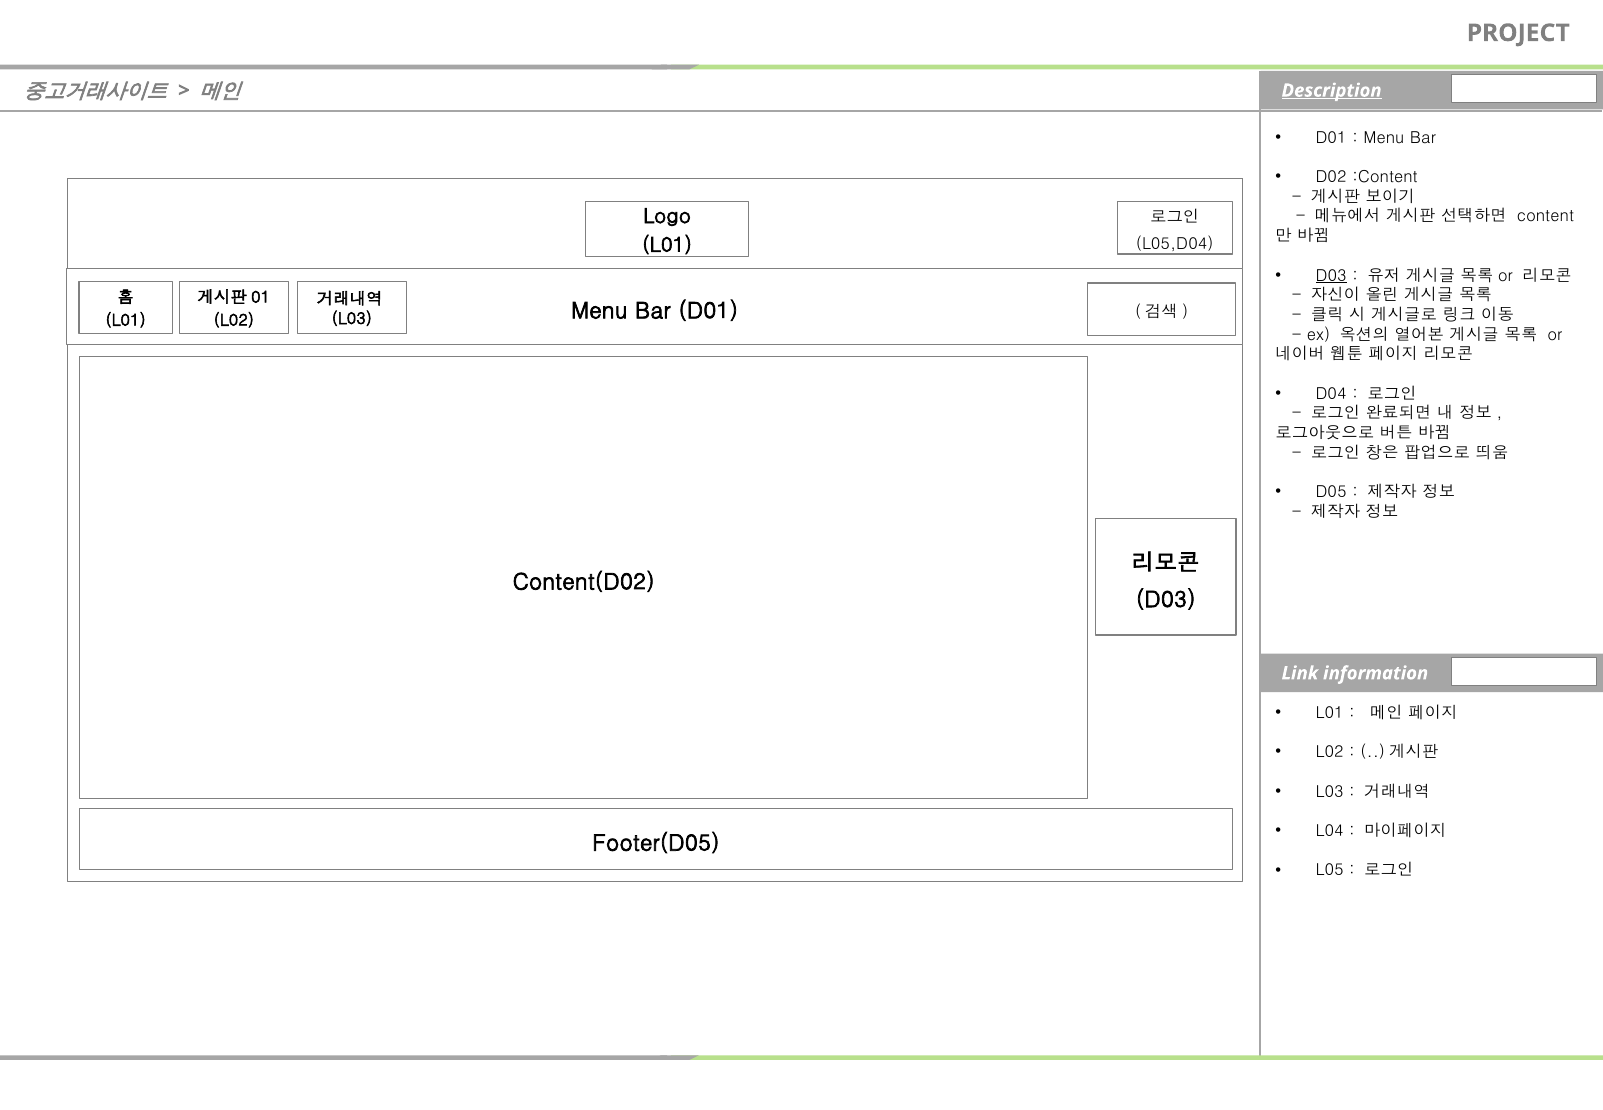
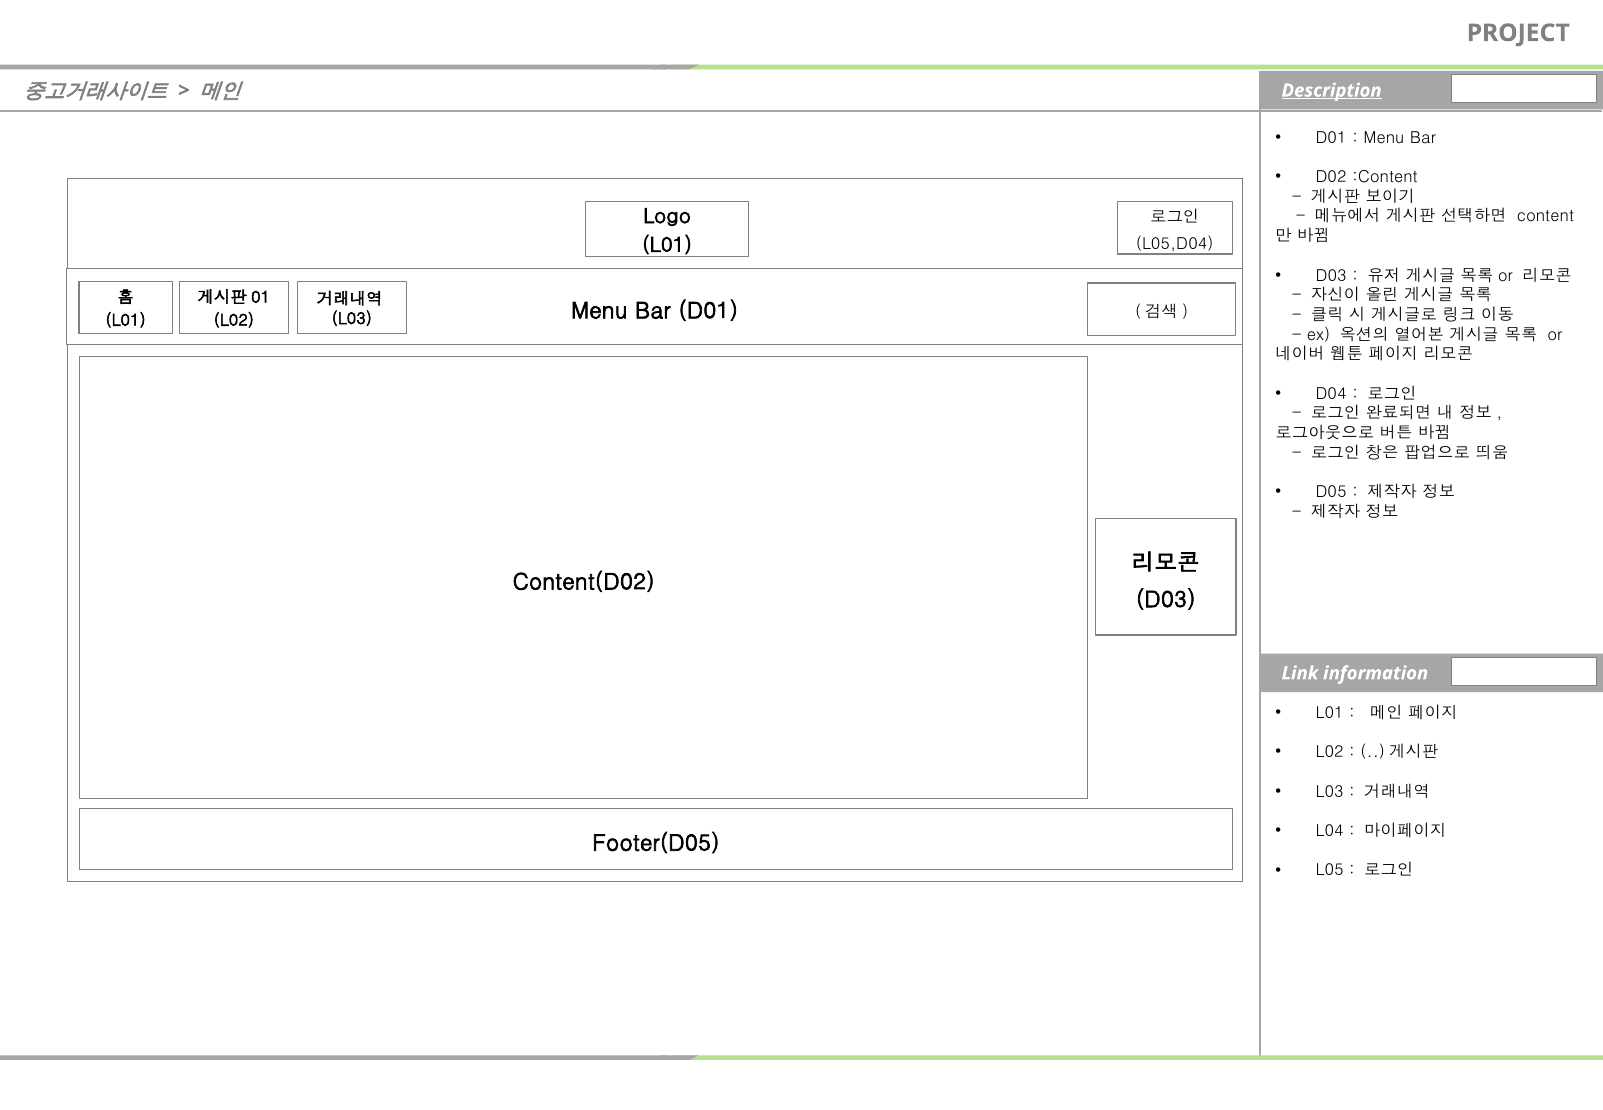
D03 underline: present -> none (1331, 276)
